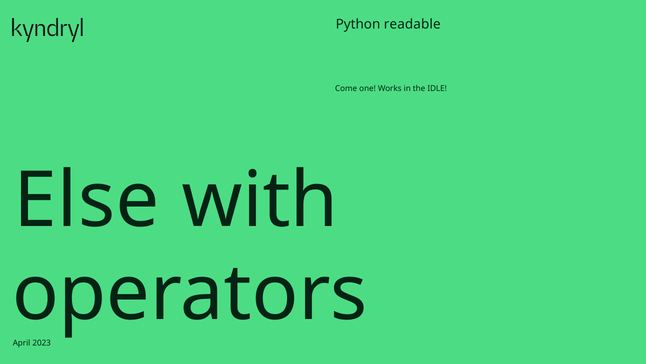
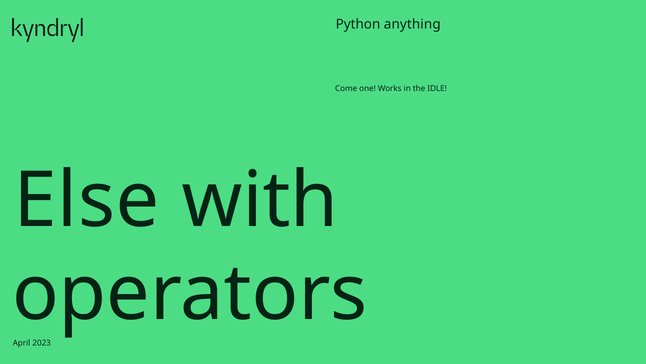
readable: readable -> anything (412, 24)
